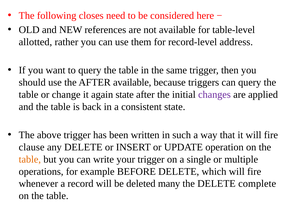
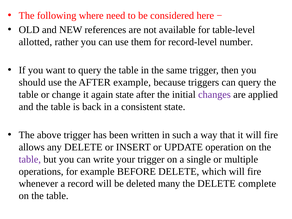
closes: closes -> where (91, 16)
address: address -> number (236, 42)
AFTER available: available -> example (132, 82)
clause: clause -> allows (32, 147)
table colour: orange -> purple (30, 159)
